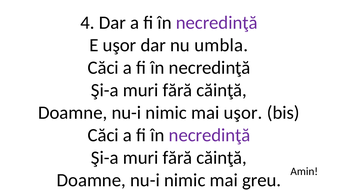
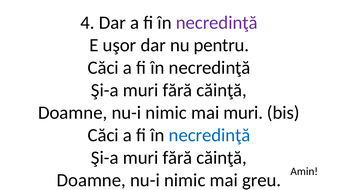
umbla: umbla -> pentru (221, 45)
mai uşor: uşor -> muri (243, 113)
necredinţă colour: purple -> blue (210, 135)
